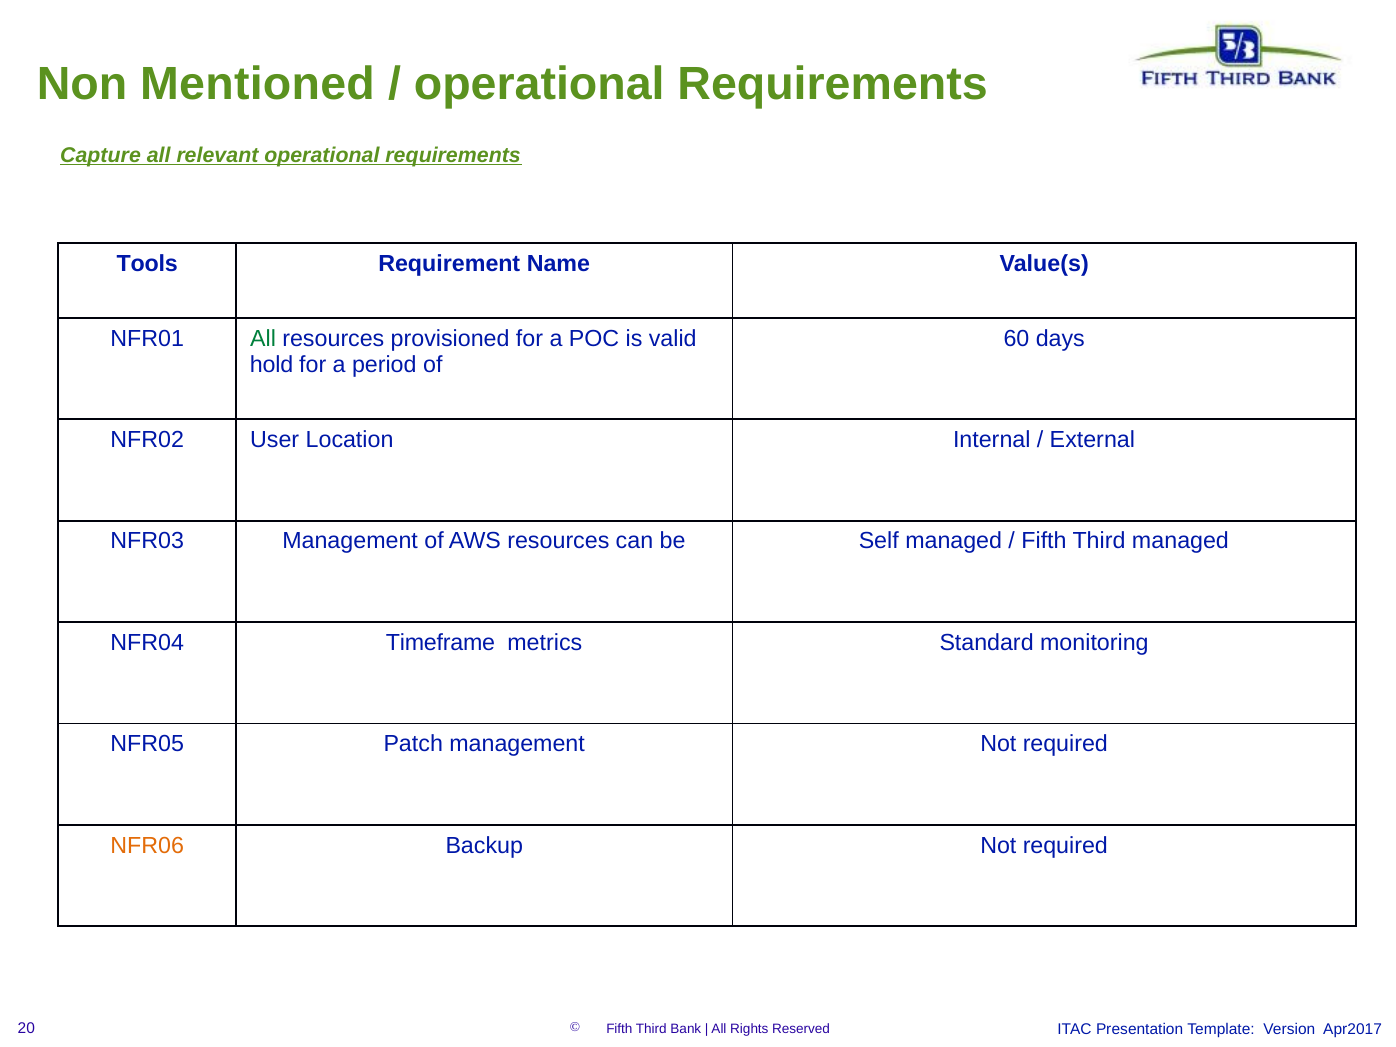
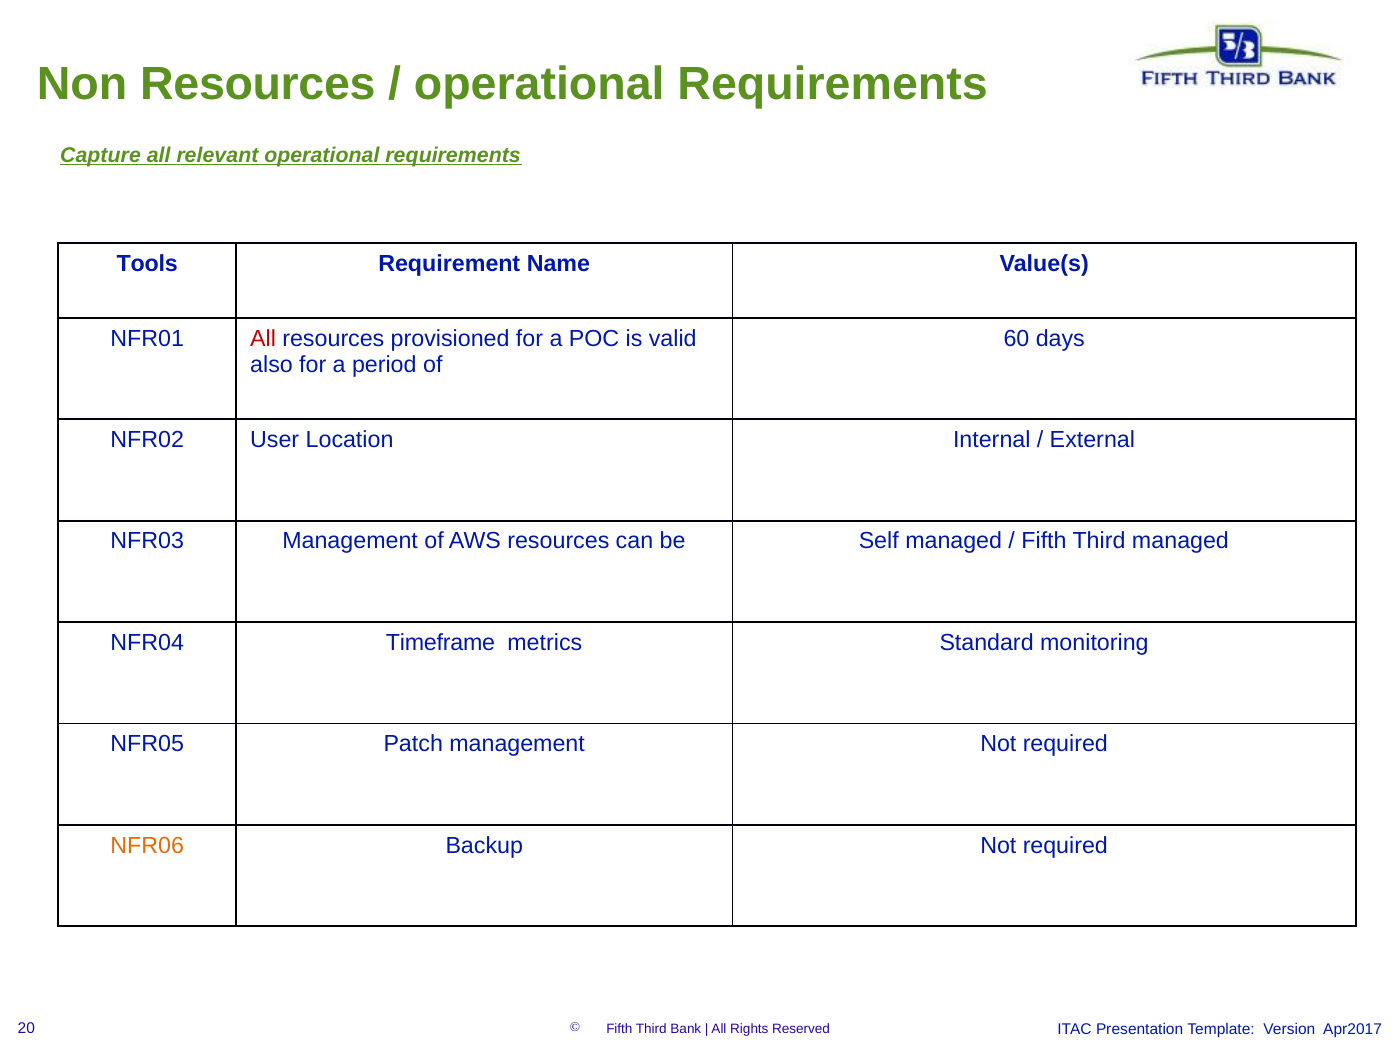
Non Mentioned: Mentioned -> Resources (258, 85)
All colour: green -> red (263, 338)
hold: hold -> also (272, 364)
